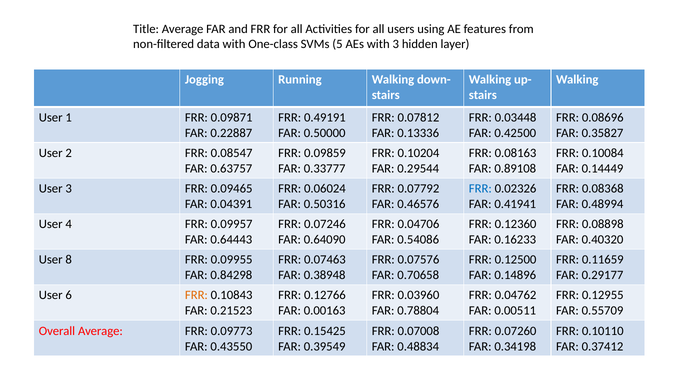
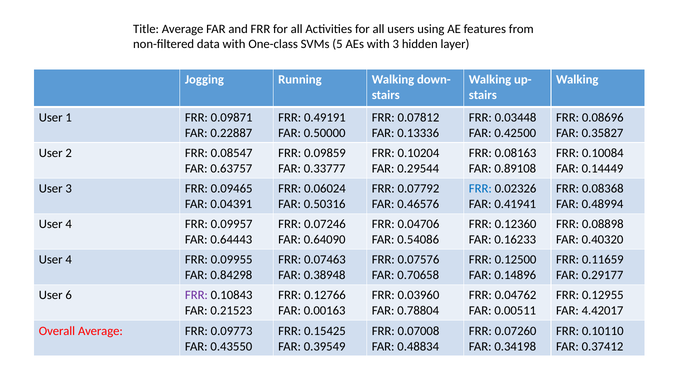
8: 8 -> 4 (69, 260)
FRR colour: orange -> purple (196, 295)
0.55709: 0.55709 -> 4.42017 (603, 311)
